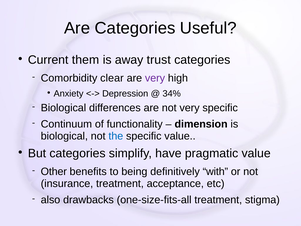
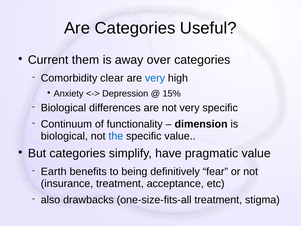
trust: trust -> over (159, 60)
very colour: purple -> blue (155, 78)
34%: 34% -> 15% (172, 93)
Other: Other -> Earth (54, 172)
with: with -> fear (215, 172)
